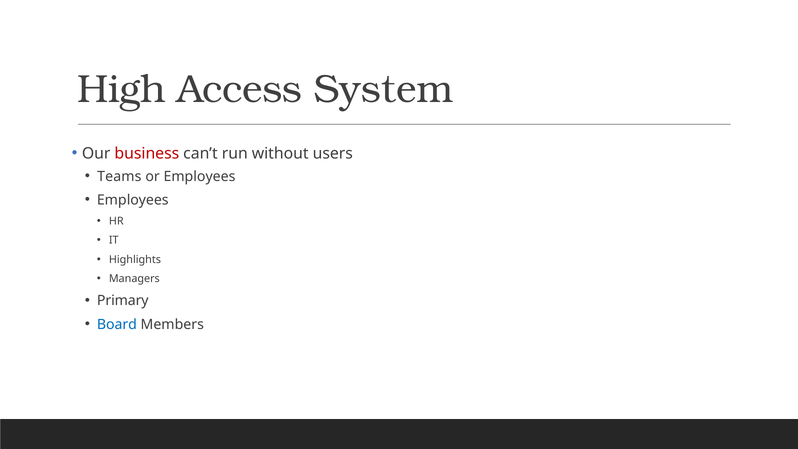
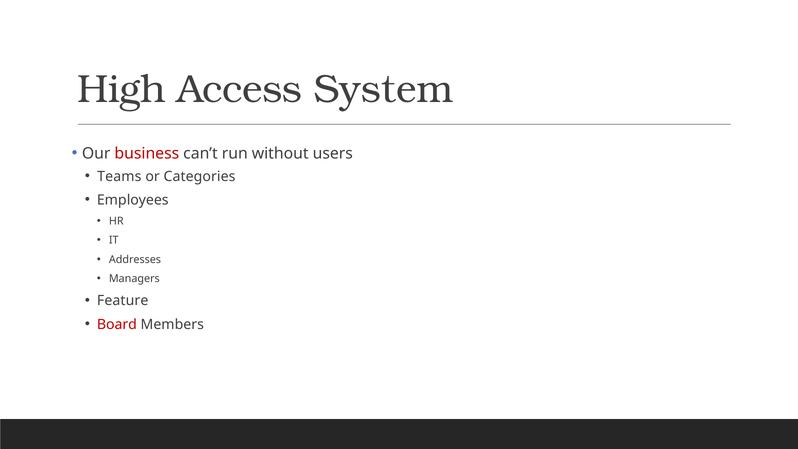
or Employees: Employees -> Categories (199, 176)
Highlights: Highlights -> Addresses (135, 260)
Primary: Primary -> Feature (123, 301)
Board colour: blue -> red (117, 324)
